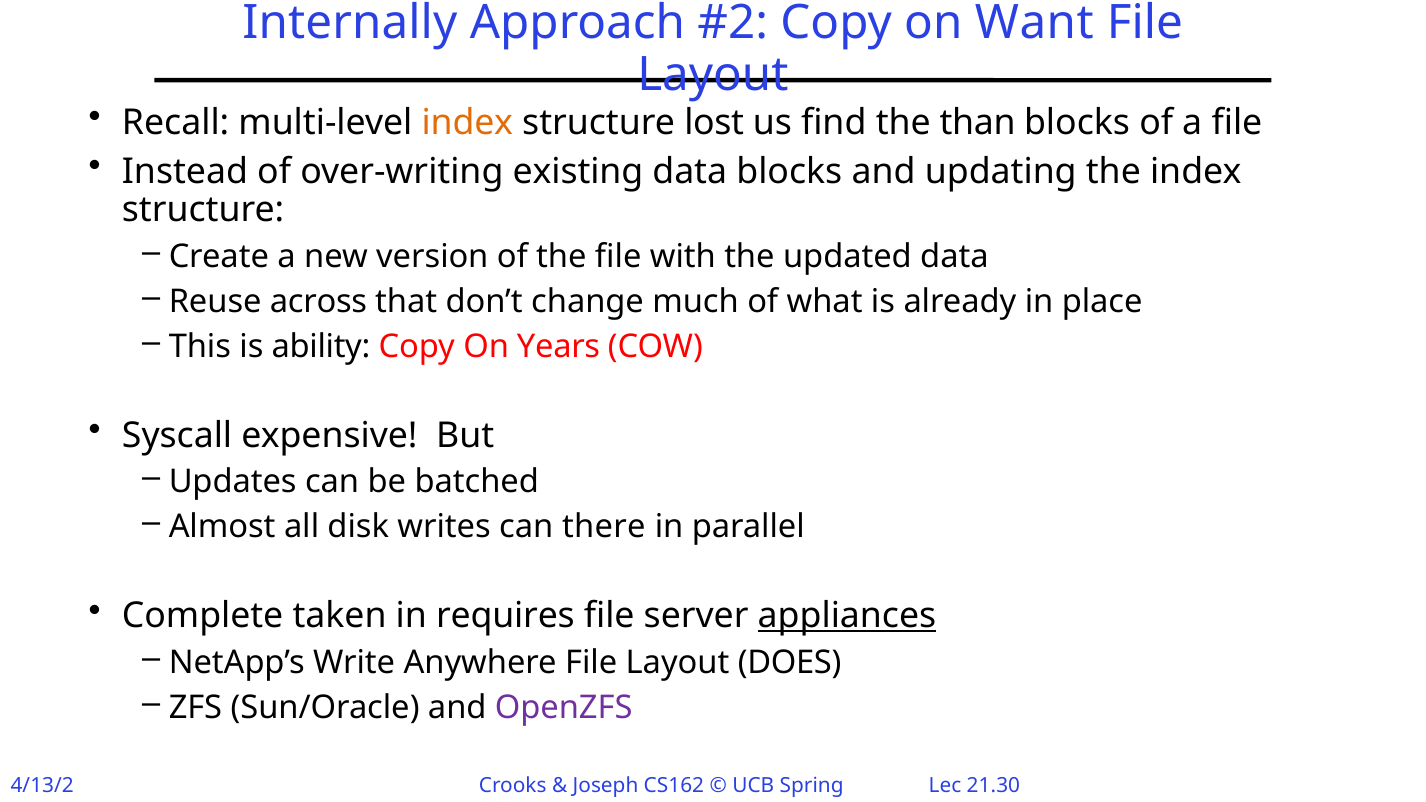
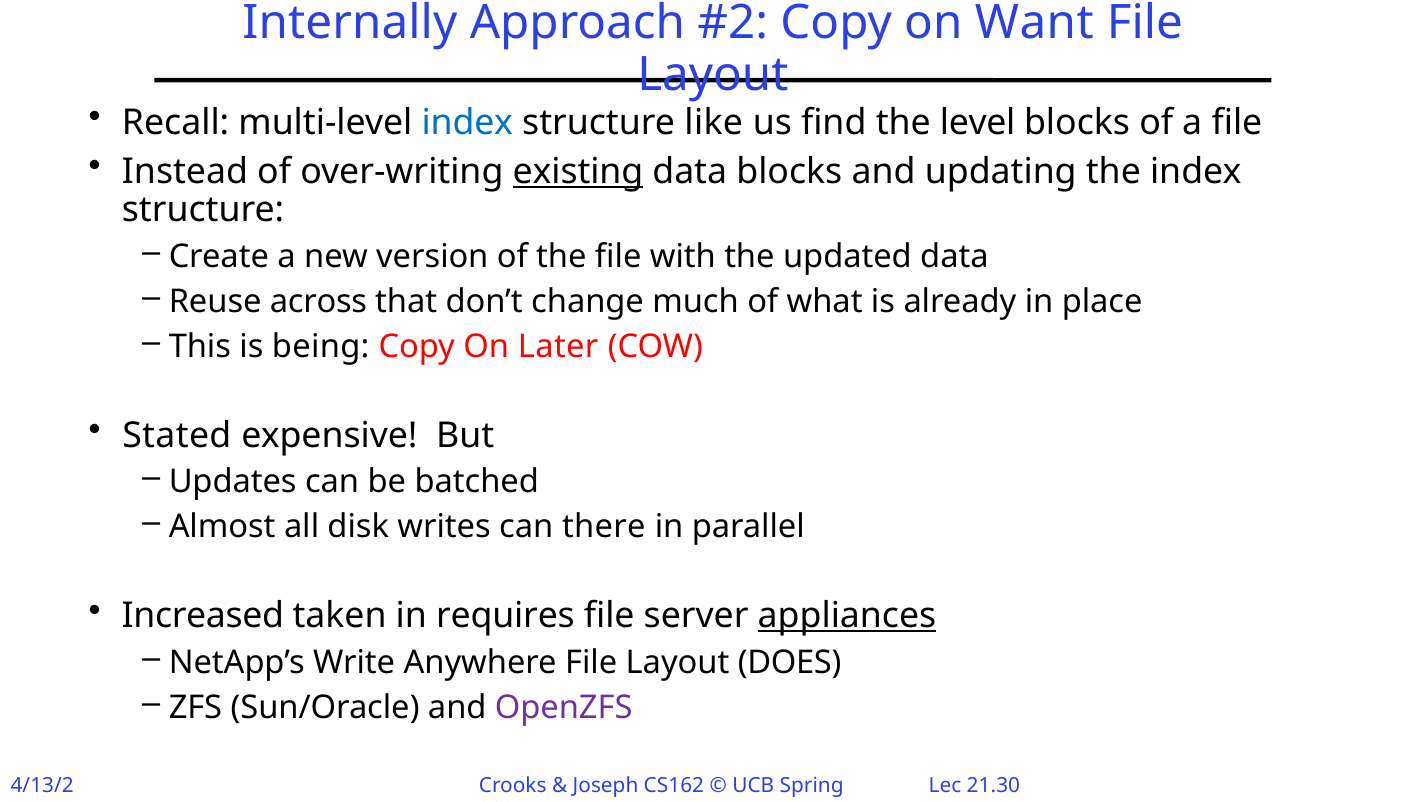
index colour: orange -> blue (467, 122)
lost: lost -> like (714, 122)
than: than -> level (978, 122)
existing underline: none -> present (578, 171)
ability: ability -> being (321, 347)
Years: Years -> Later (558, 347)
Syscall: Syscall -> Stated (177, 435)
Complete: Complete -> Increased (203, 616)
